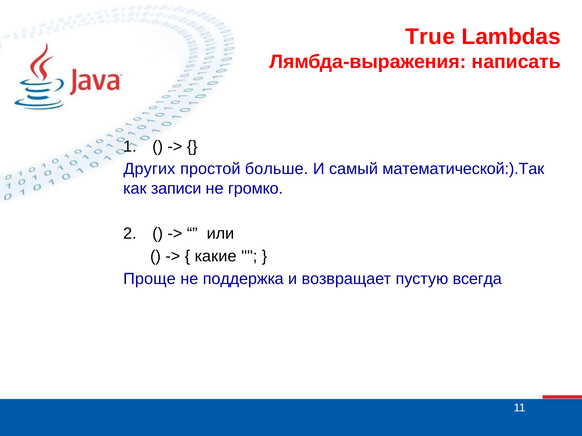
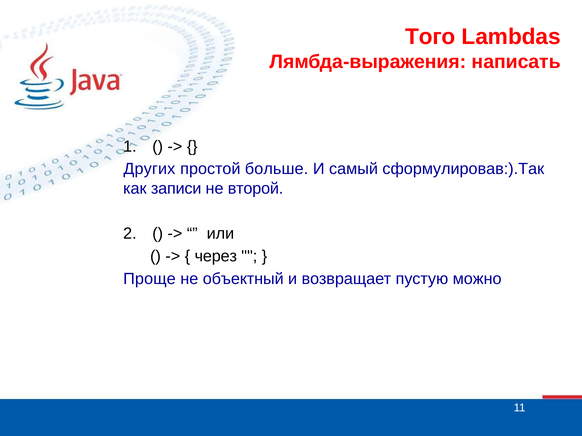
True: True -> Того (430, 37)
математической:).Так: математической:).Так -> сформулировав:).Так (463, 169)
громко: громко -> второй (256, 189)
какие: какие -> через (216, 256)
поддержка: поддержка -> объектный (243, 279)
всегда: всегда -> можно (477, 279)
